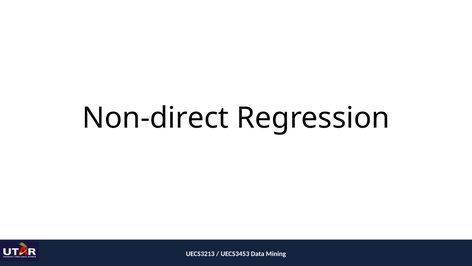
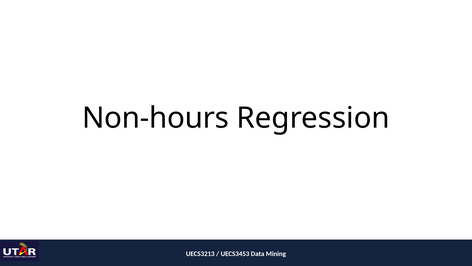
Non-direct: Non-direct -> Non-hours (156, 118)
